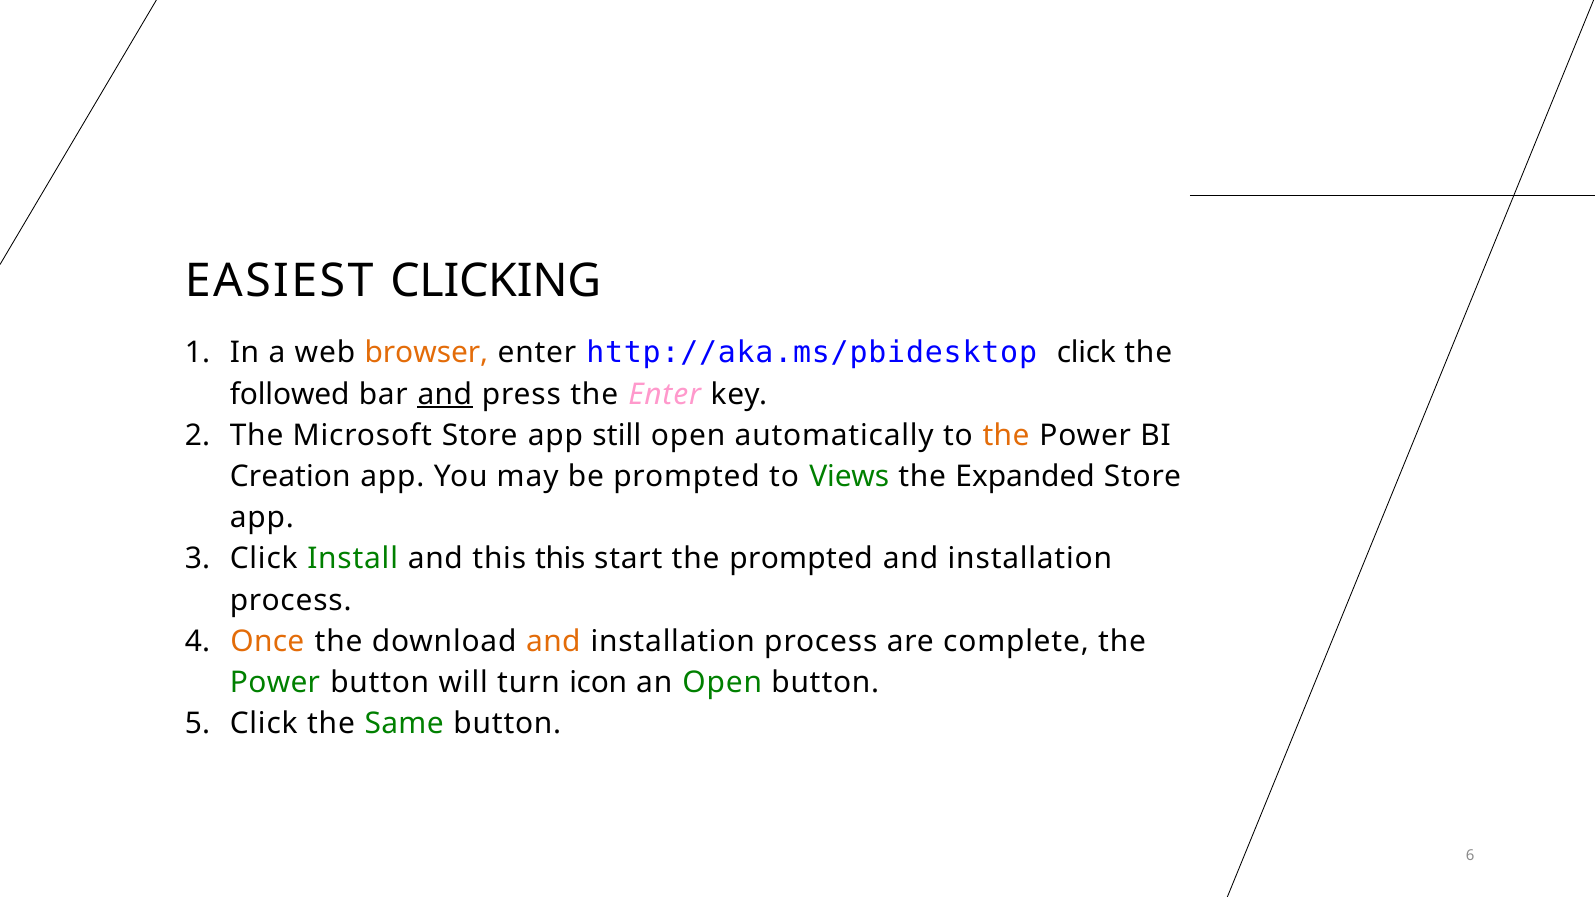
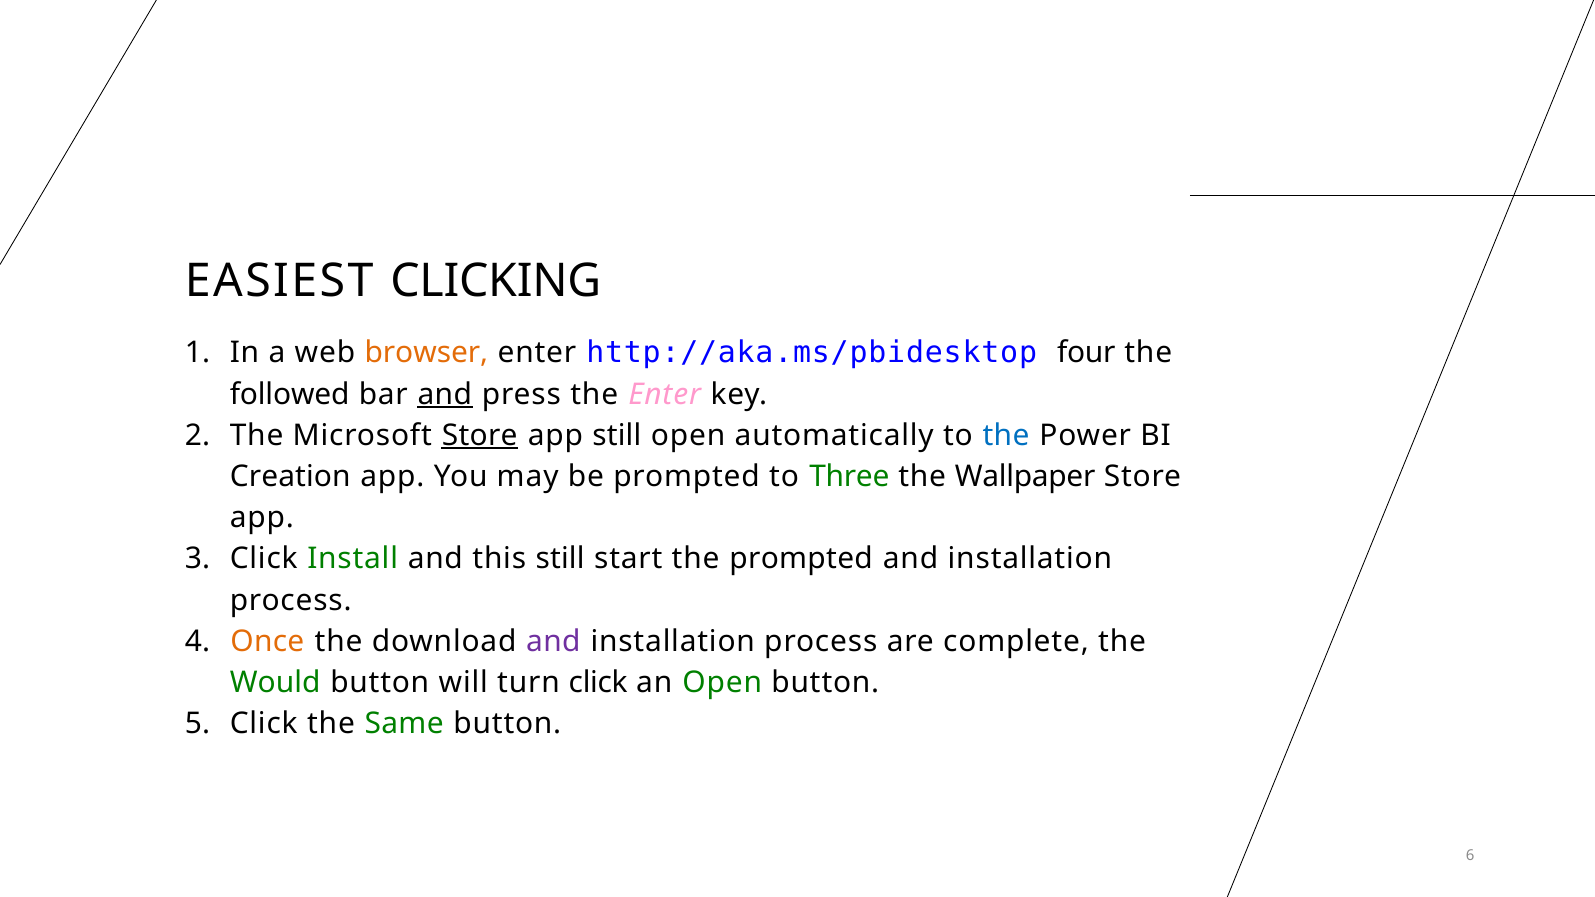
http://aka.ms/pbidesktop click: click -> four (1086, 353)
Store underline: none -> present (480, 435)
the colour: orange -> blue (1006, 435)
Views: Views -> Three (849, 477)
Expanded: Expanded -> Wallpaper (1025, 477)
this this: this -> still (560, 559)
and colour: orange -> purple (553, 642)
Power: Power -> Would (275, 683)
turn icon: icon -> click (598, 683)
